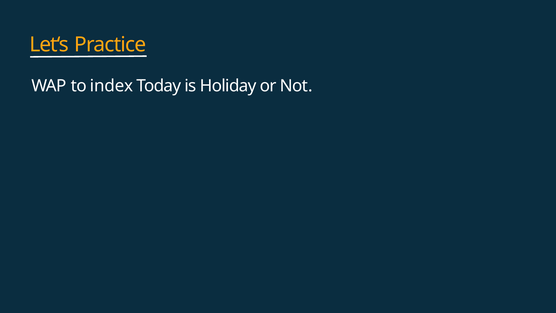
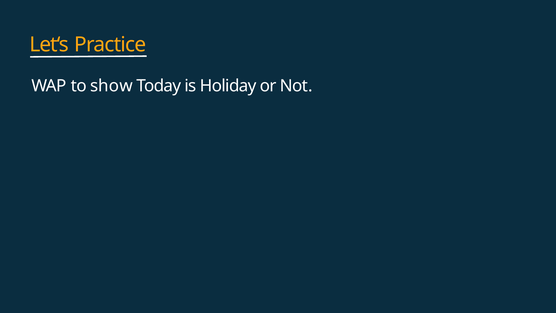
index: index -> show (111, 86)
